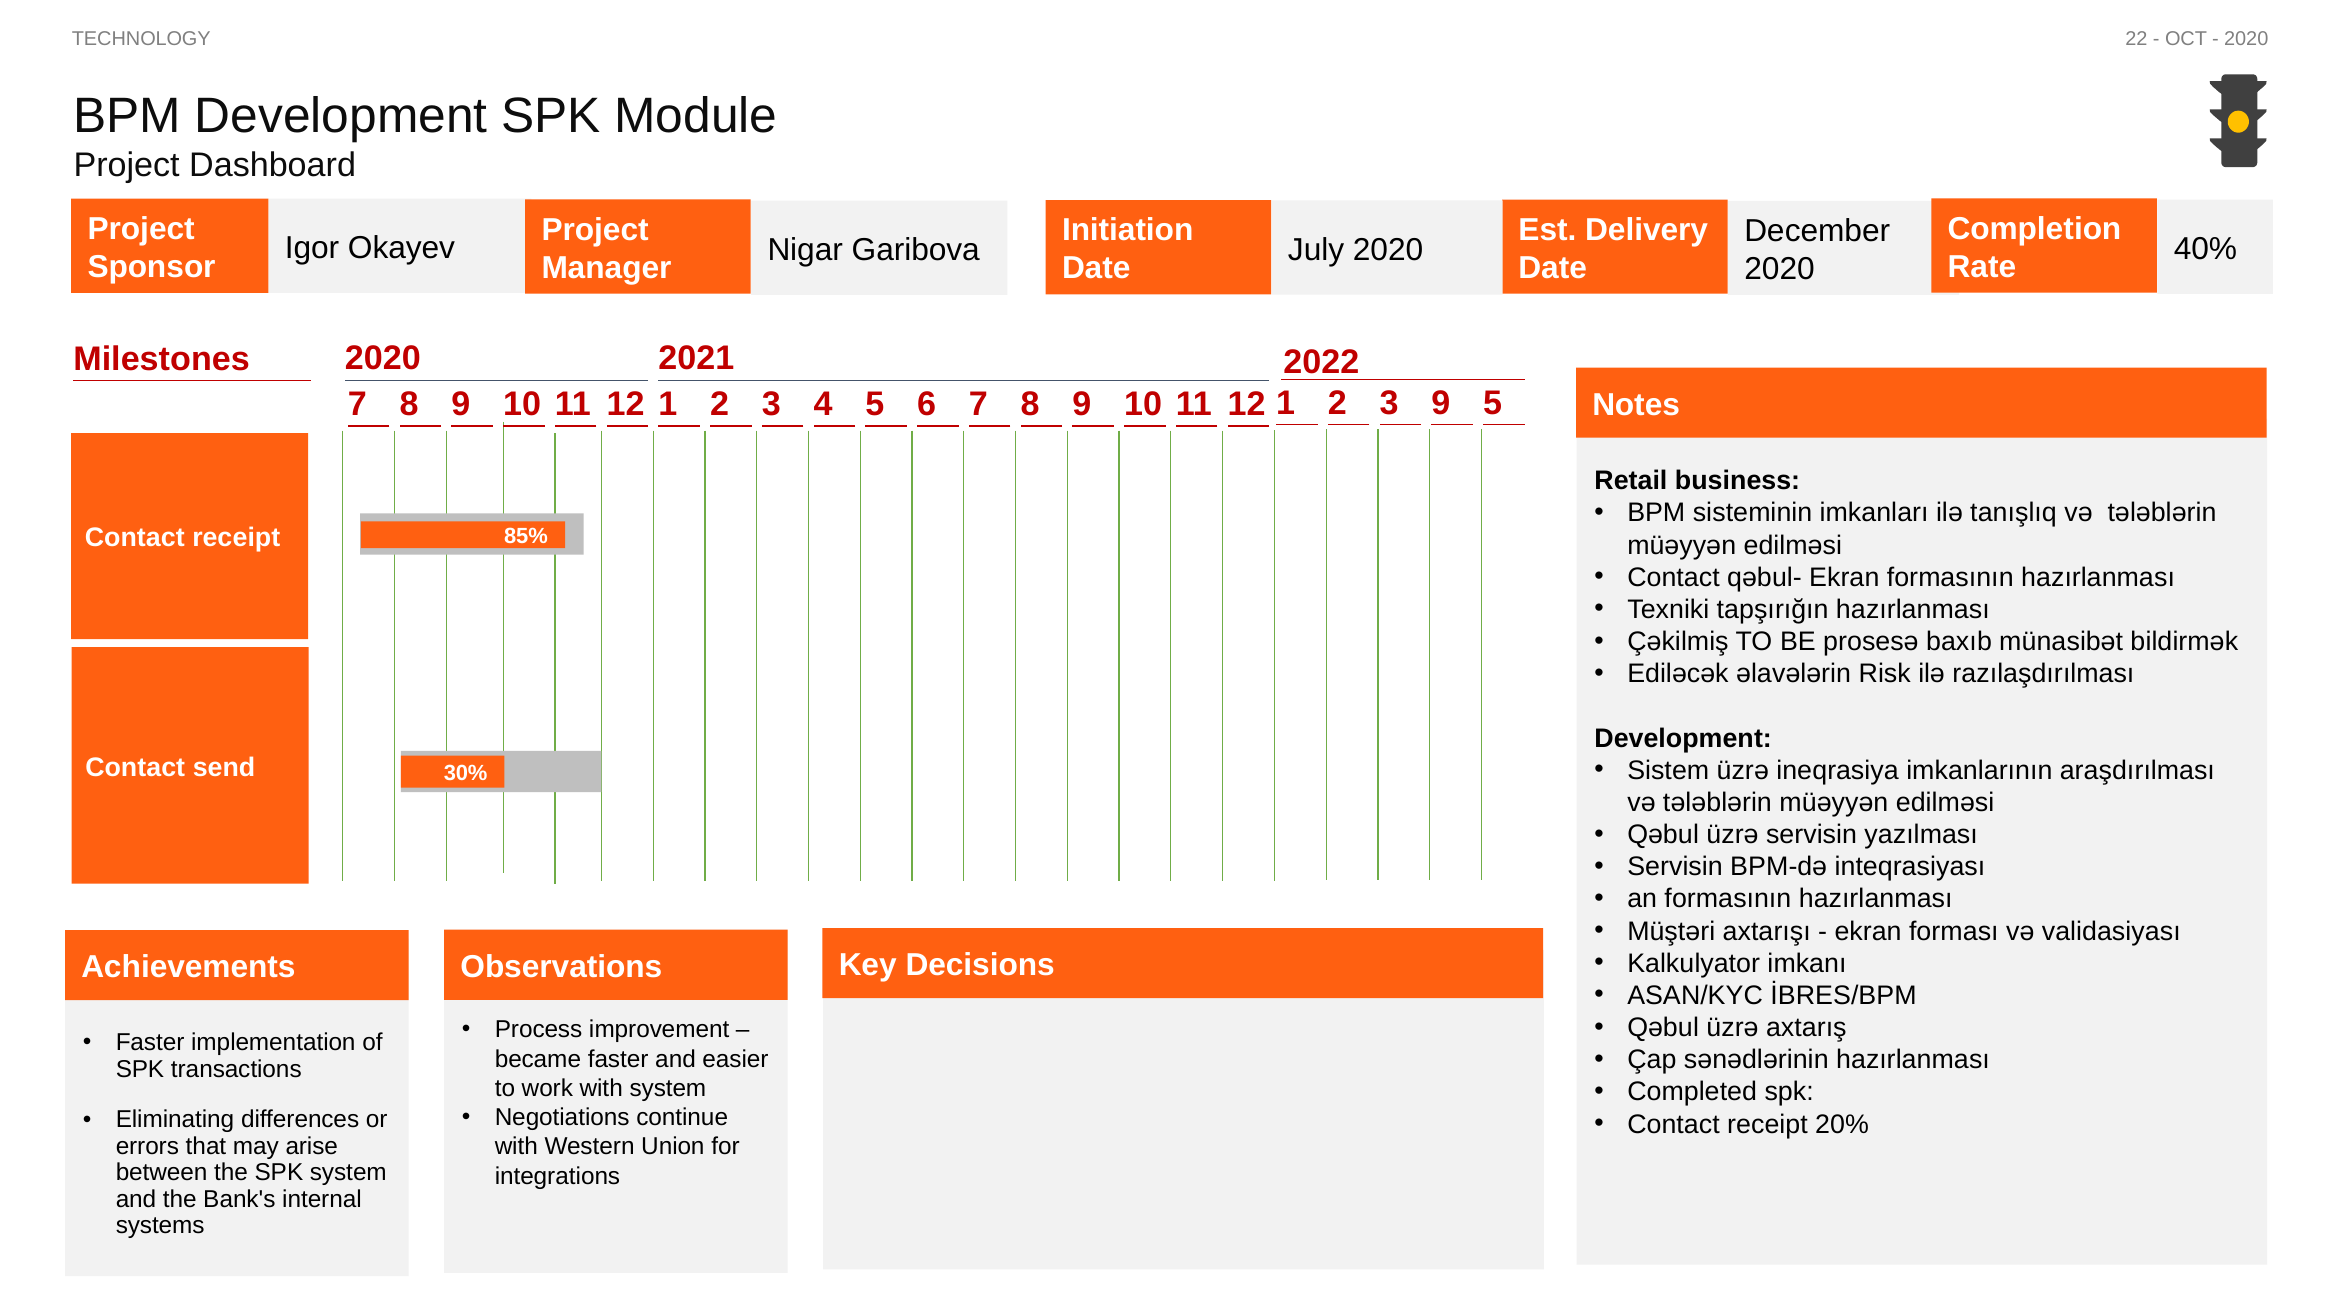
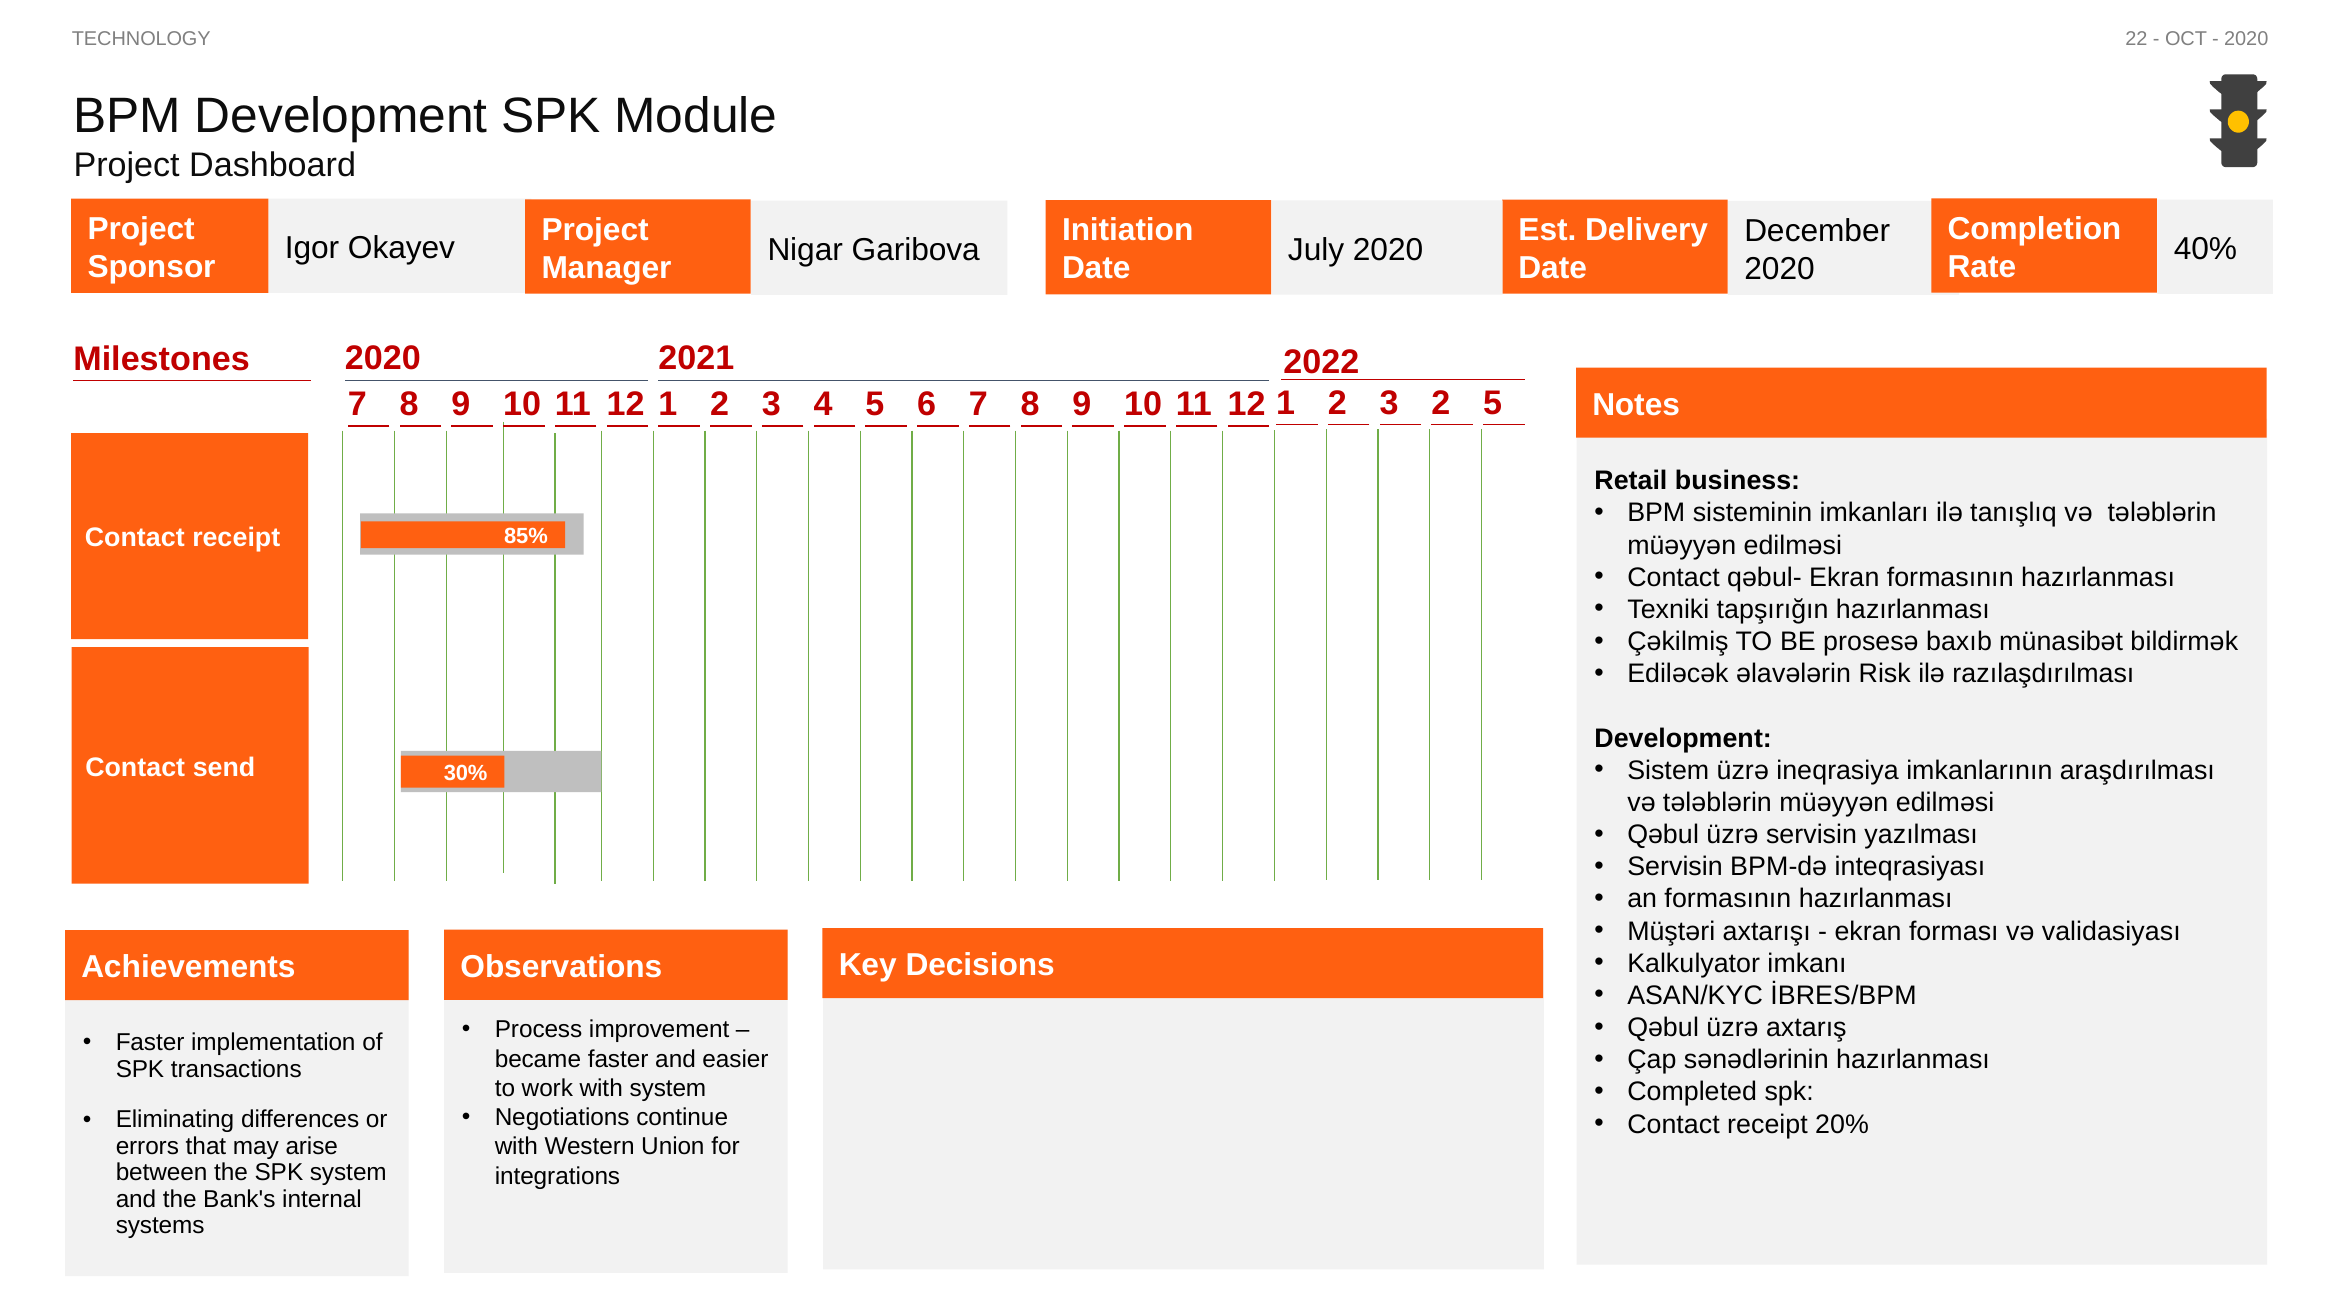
3 9: 9 -> 2 (1441, 403)
